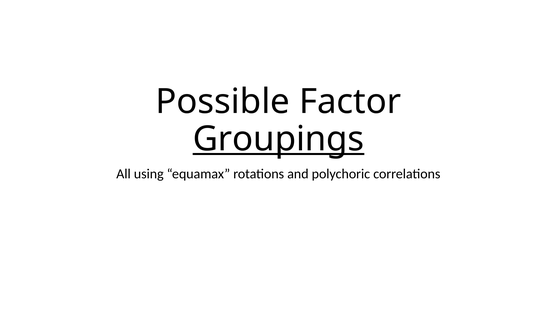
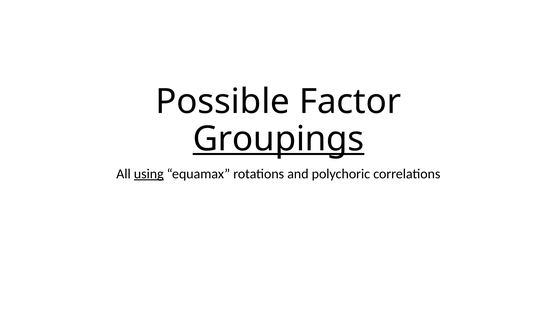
using underline: none -> present (149, 174)
